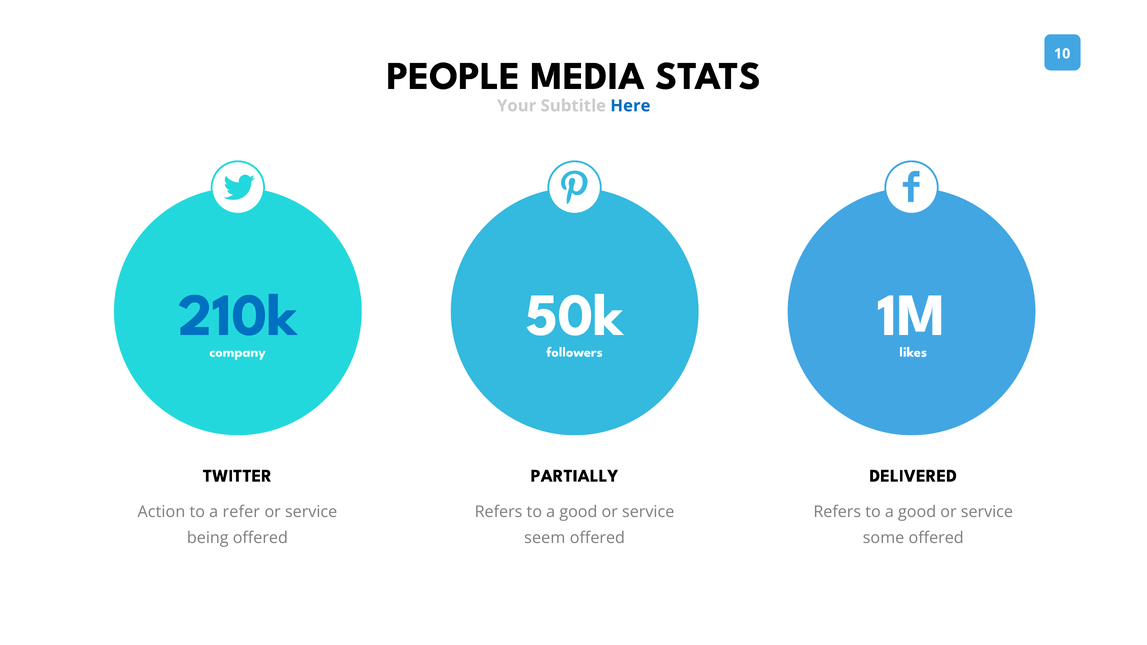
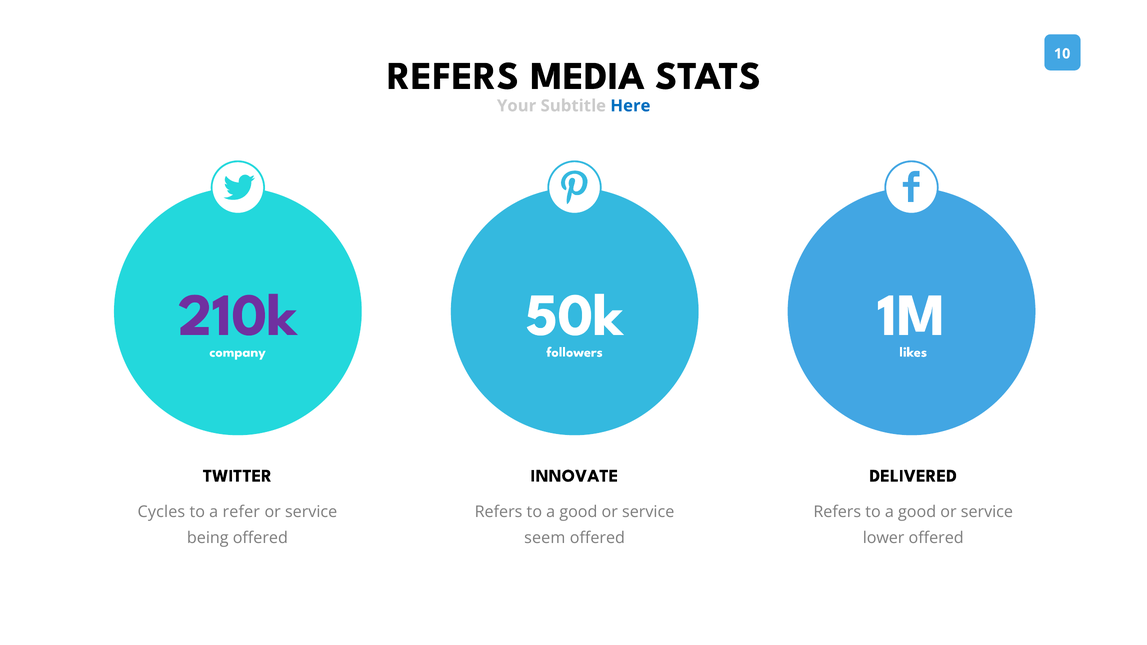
PEOPLE: PEOPLE -> REFERS (453, 76)
210k colour: blue -> purple (238, 315)
PARTIALLY: PARTIALLY -> INNOVATE (575, 476)
Action: Action -> Cycles (161, 512)
some: some -> lower (884, 538)
